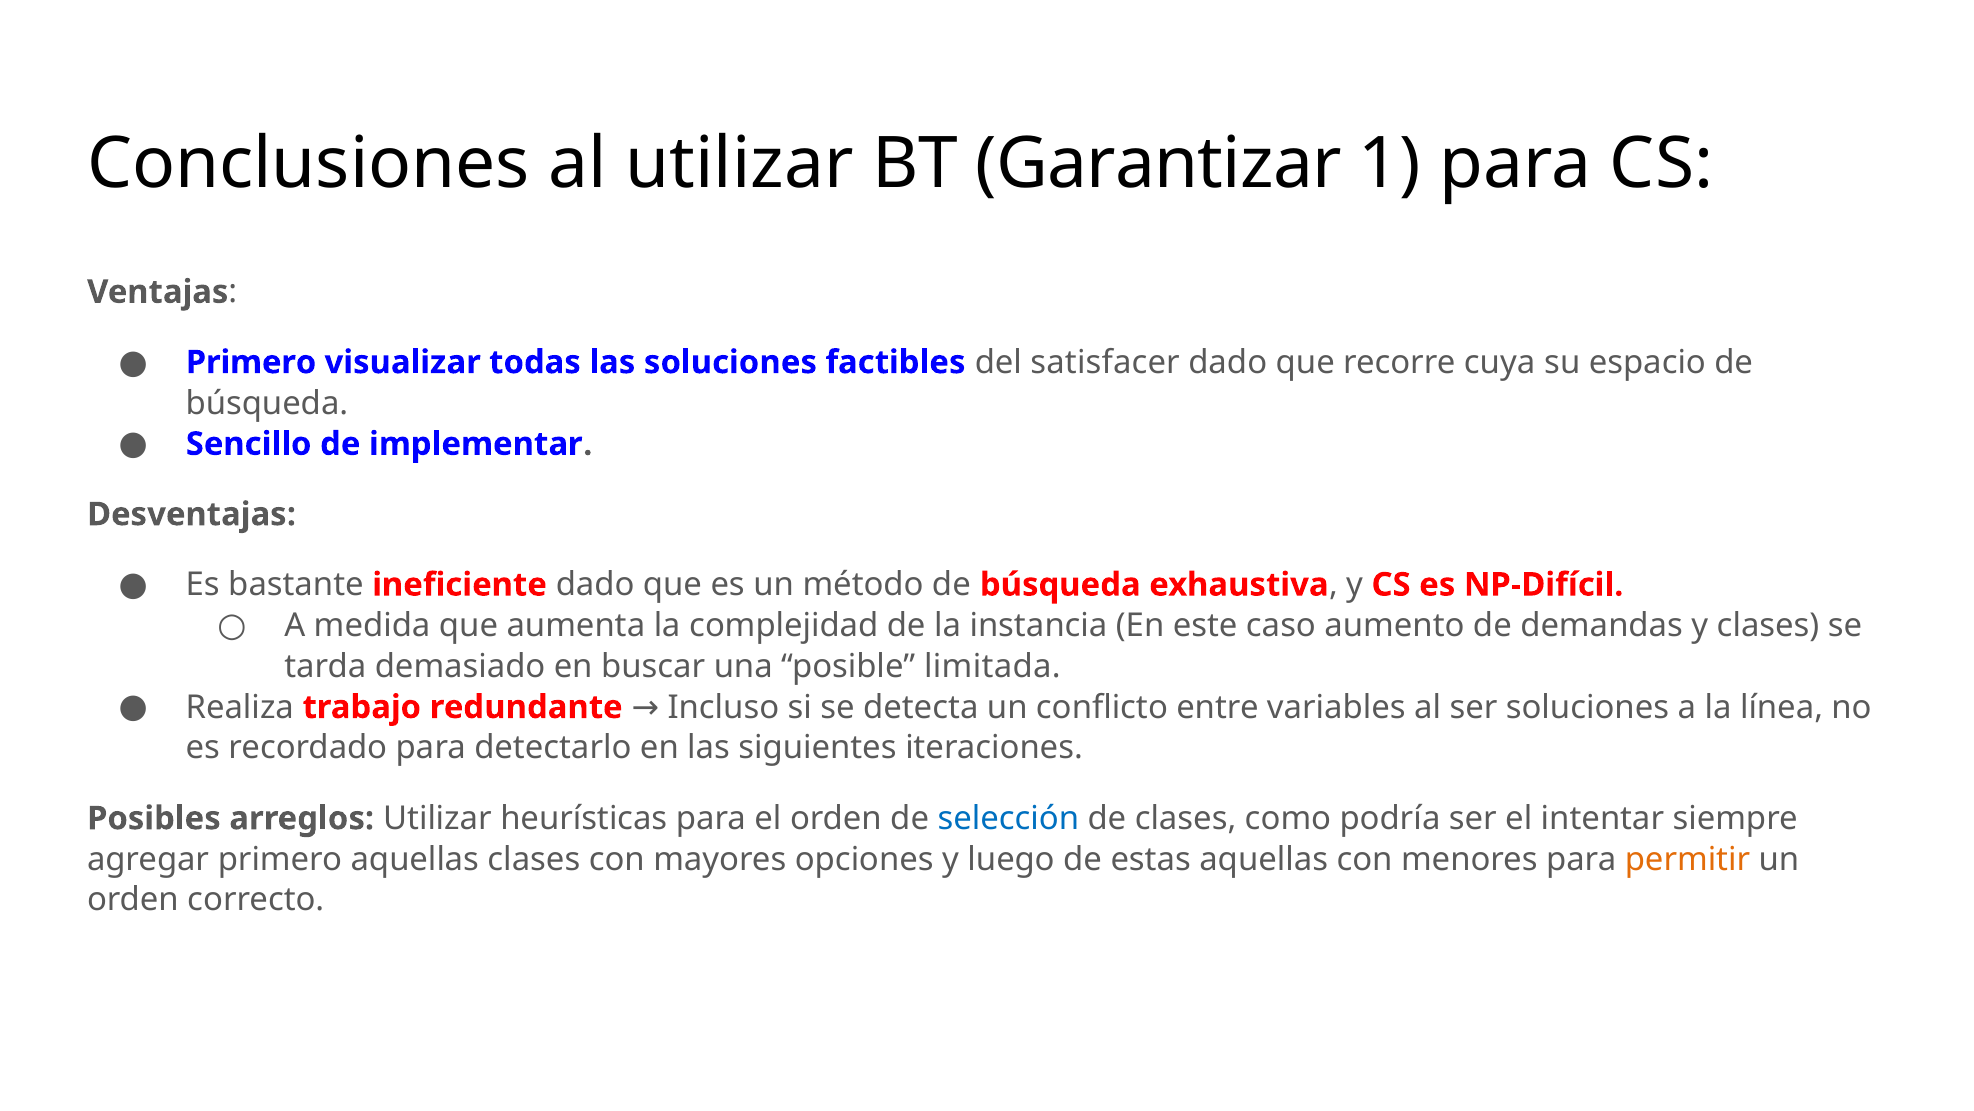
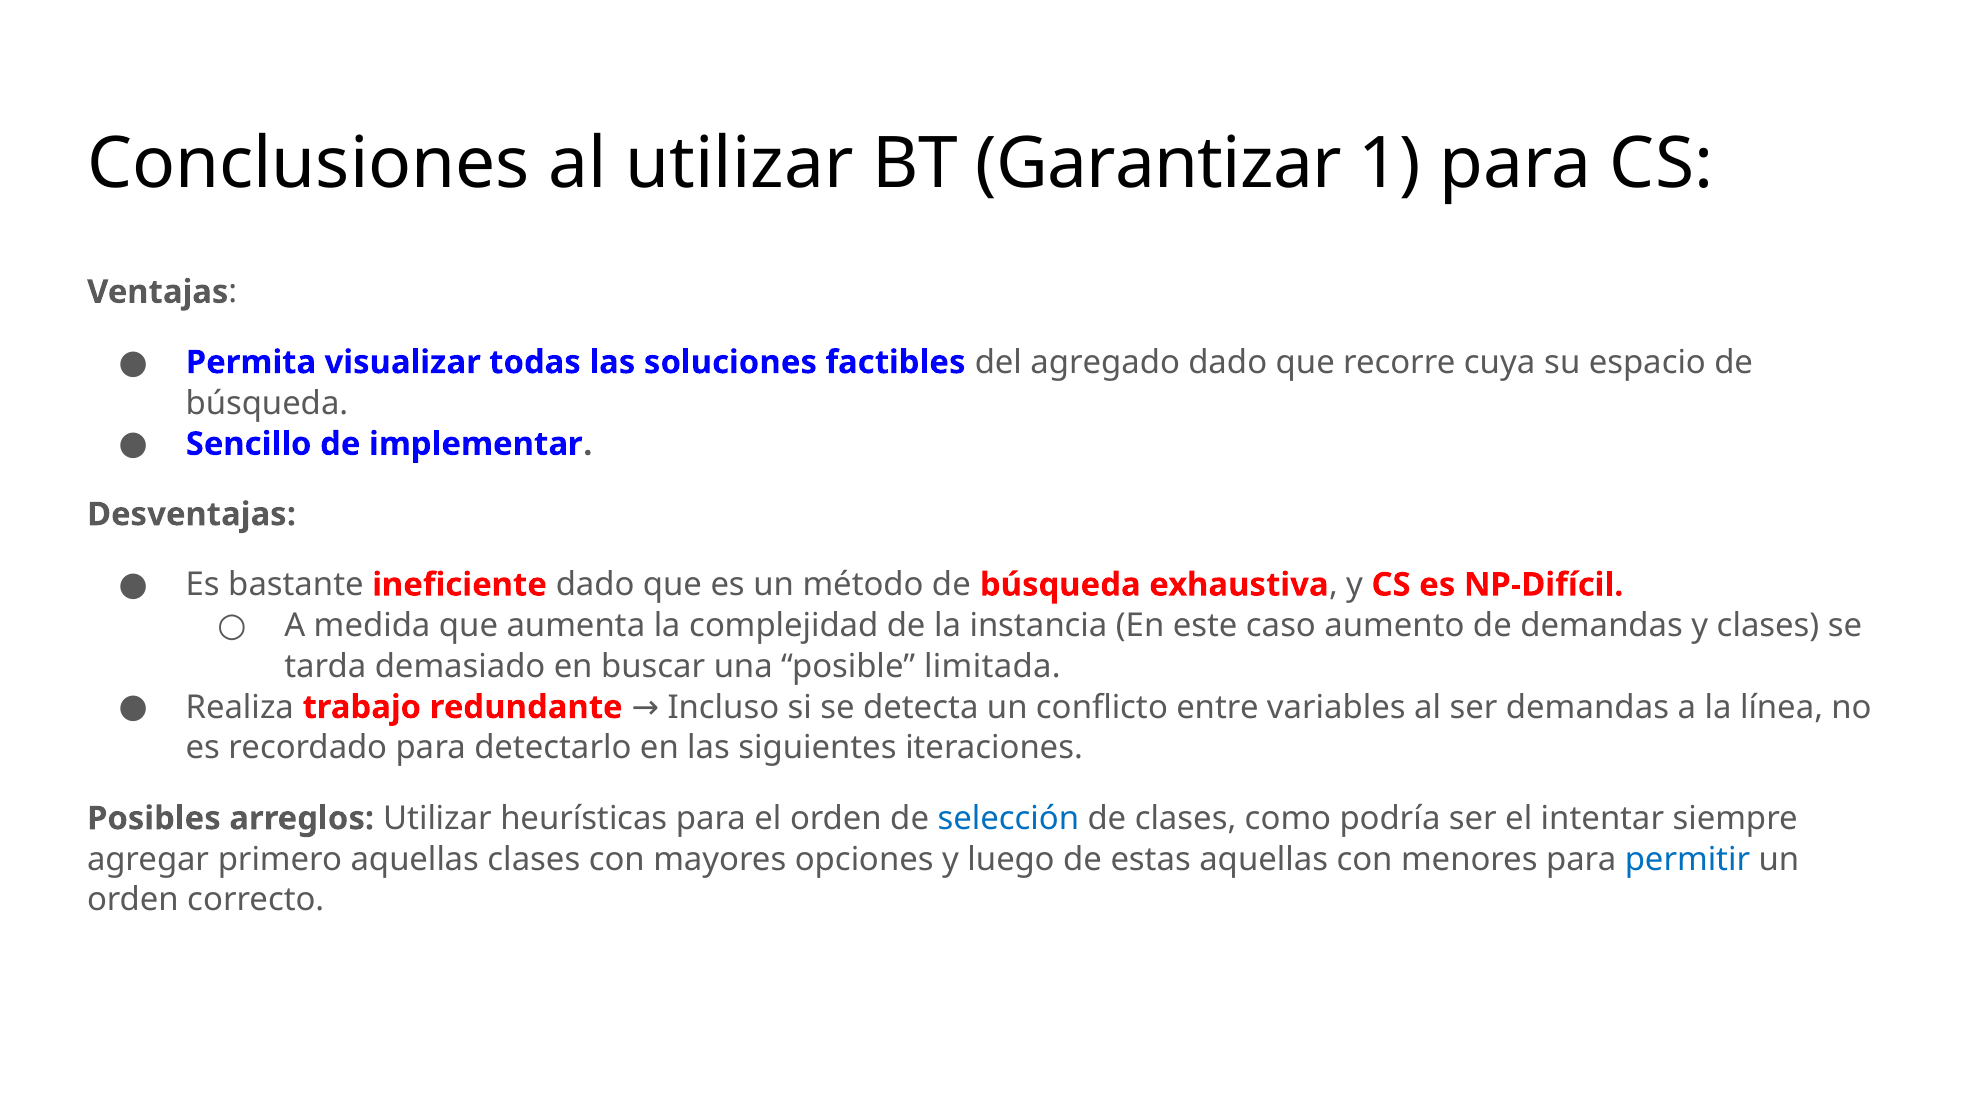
Primero: Primero -> Permita (251, 362)
satisfacer: satisfacer -> agregado (1105, 362)
ser soluciones: soluciones -> demandas (1587, 707)
permitir colour: orange -> blue (1687, 859)
